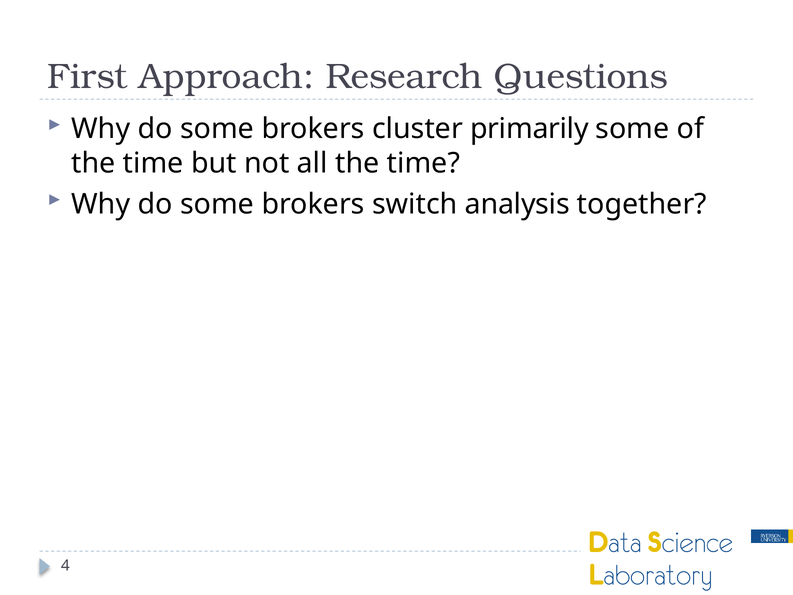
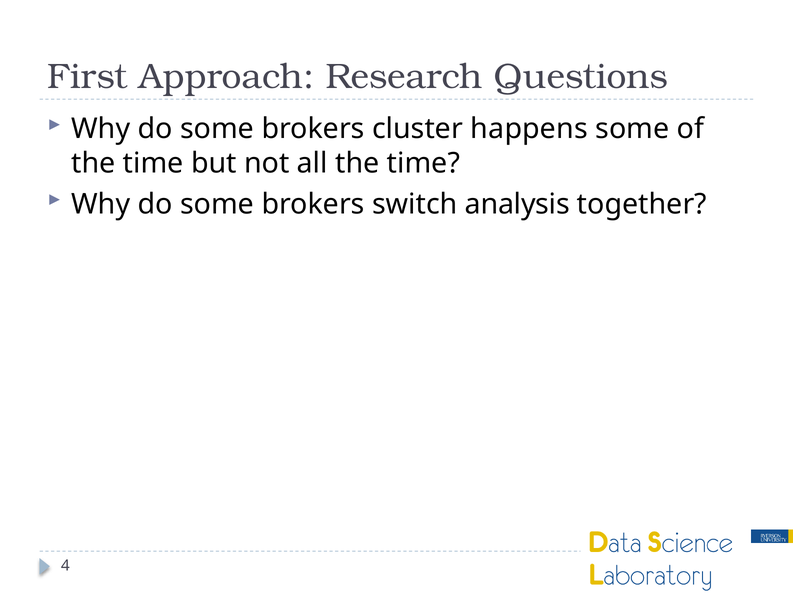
primarily: primarily -> happens (529, 129)
